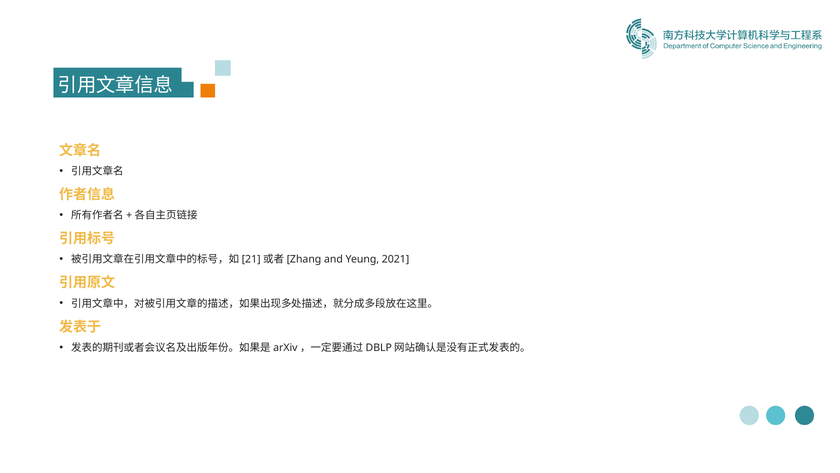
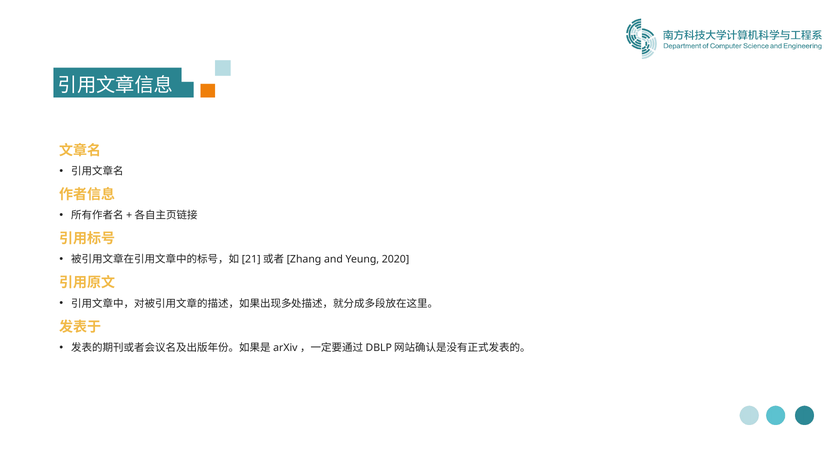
2021: 2021 -> 2020 (396, 259)
